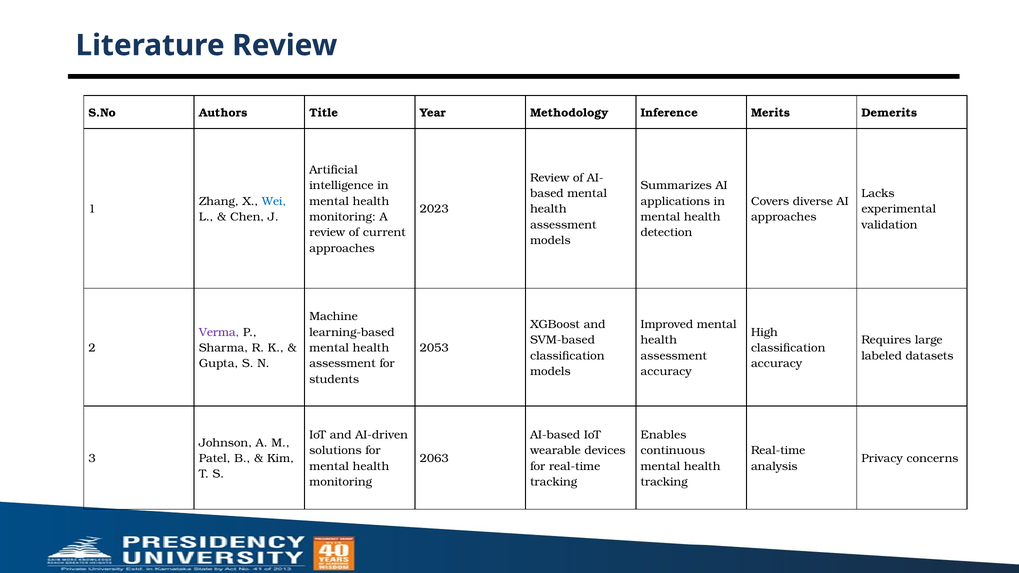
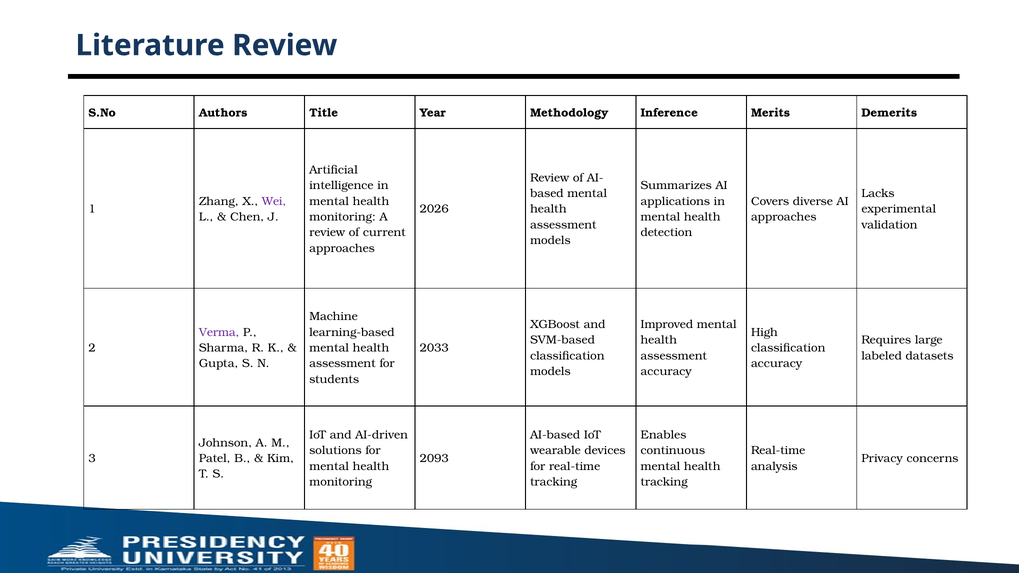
Wei colour: blue -> purple (274, 201)
2023: 2023 -> 2026 (434, 209)
2053: 2053 -> 2033 (434, 348)
2063: 2063 -> 2093 (434, 458)
